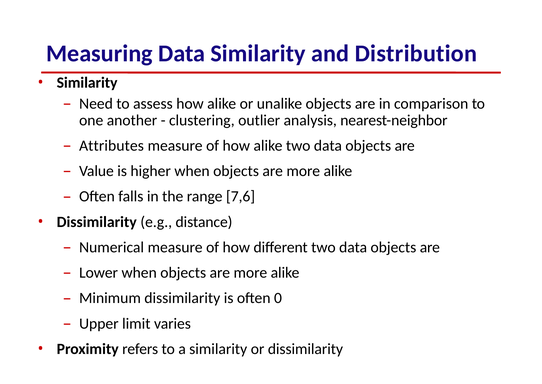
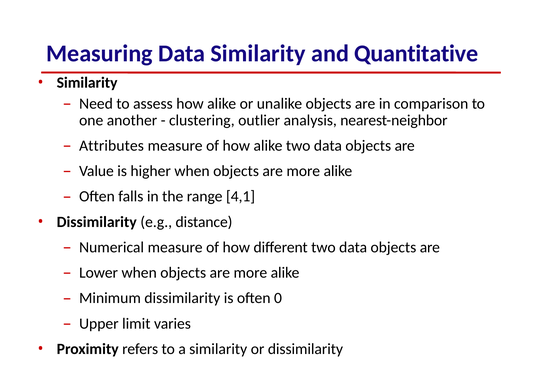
Distribution: Distribution -> Quantitative (416, 53)
7,6: 7,6 -> 4,1 (241, 196)
